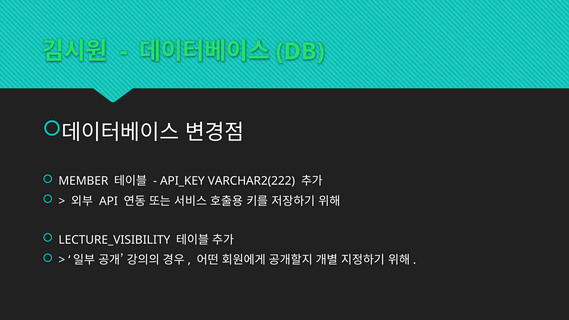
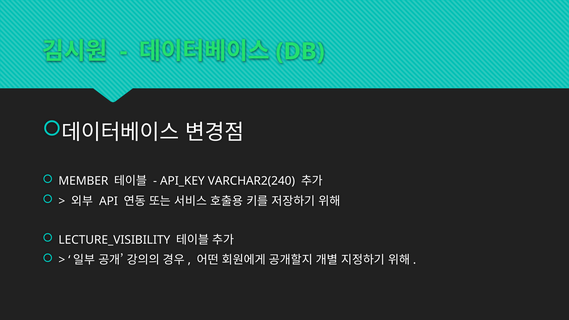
VARCHAR2(222: VARCHAR2(222 -> VARCHAR2(240 (251, 181)
